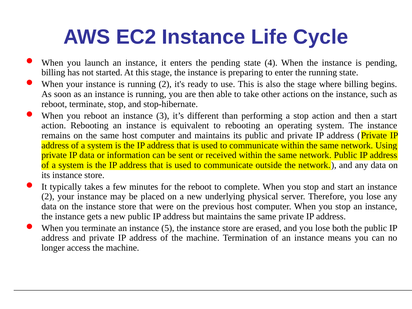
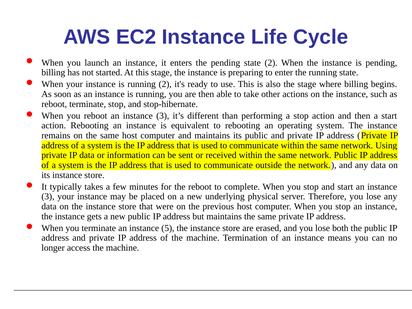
state 4: 4 -> 2 (271, 63)
2: 2 -> 3 (48, 197)
